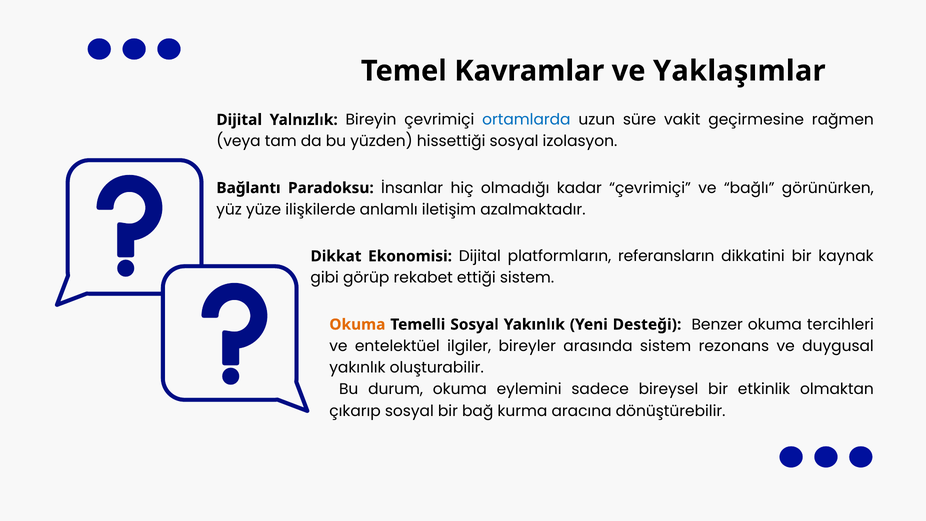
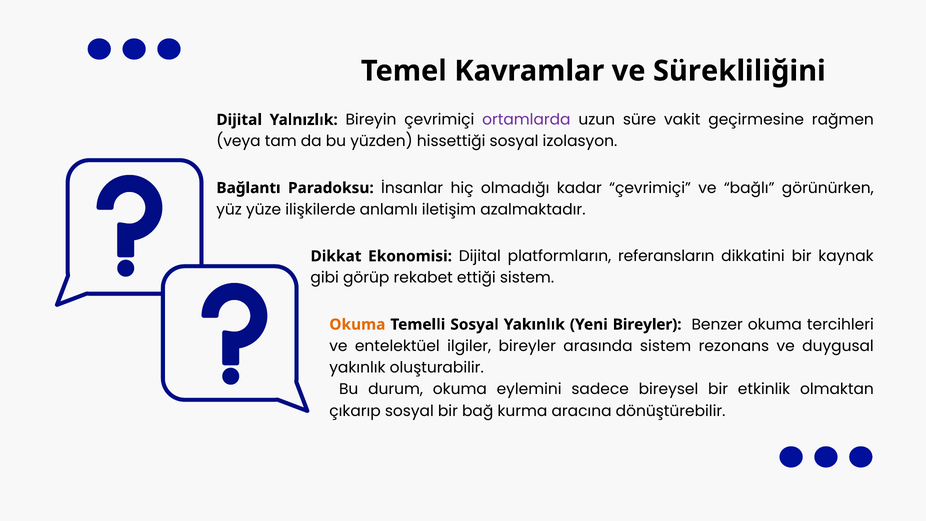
Yaklaşımlar: Yaklaşımlar -> Sürekliliğini (739, 71)
ortamlarda colour: blue -> purple (526, 120)
Yeni Desteği: Desteği -> Bireyler (647, 324)
